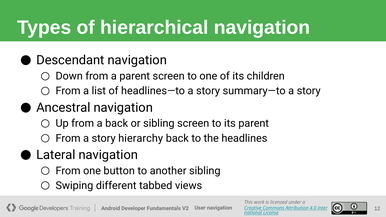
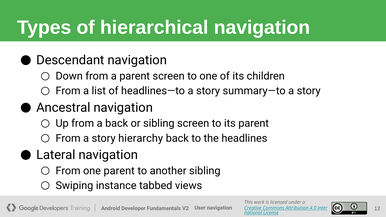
one button: button -> parent (119, 171)
different: different -> instance (116, 186)
